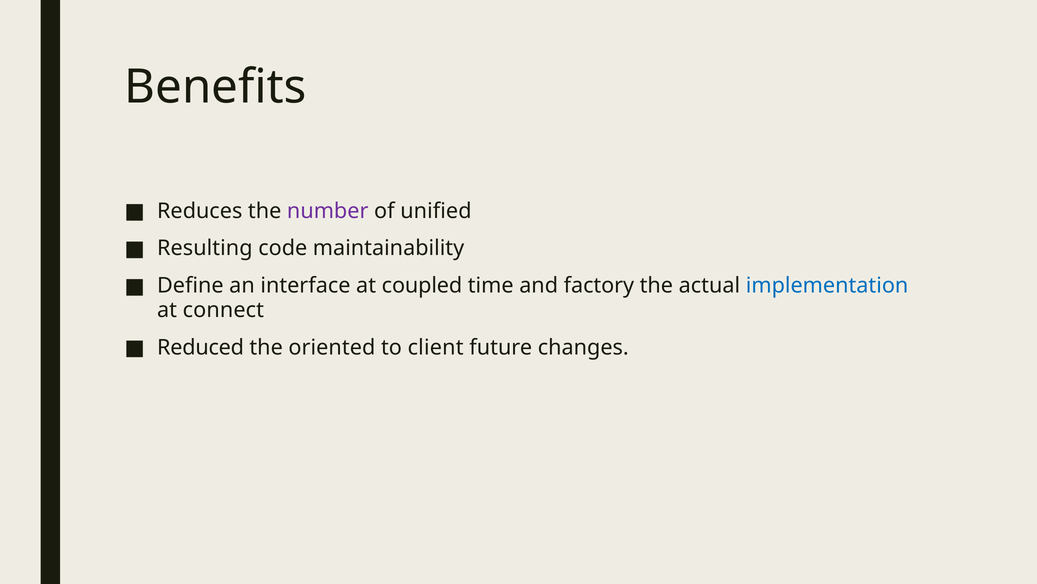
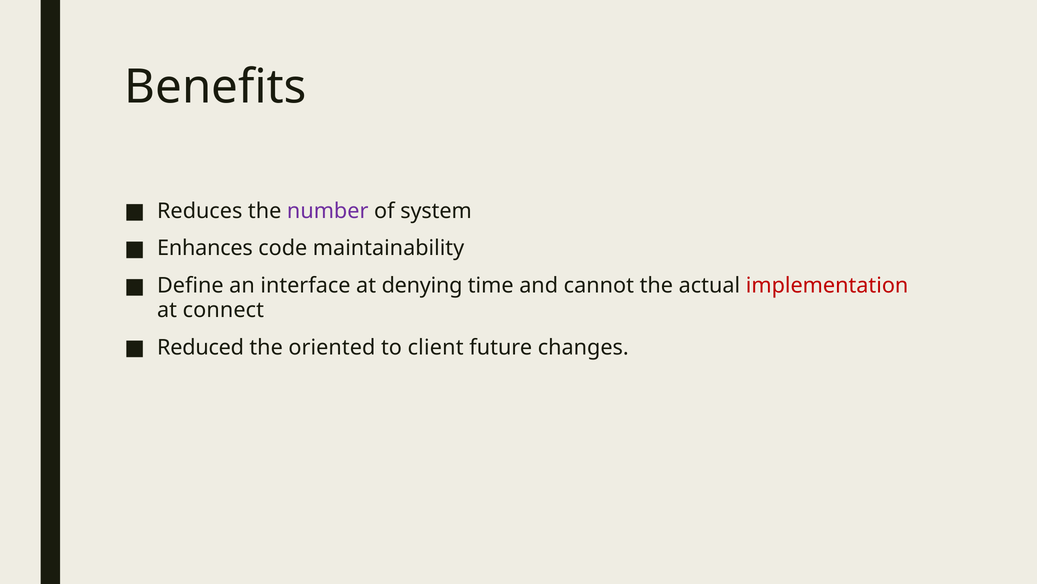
unified: unified -> system (436, 211)
Resulting: Resulting -> Enhances (205, 248)
coupled: coupled -> denying (422, 285)
factory: factory -> cannot (599, 285)
implementation colour: blue -> red (827, 285)
